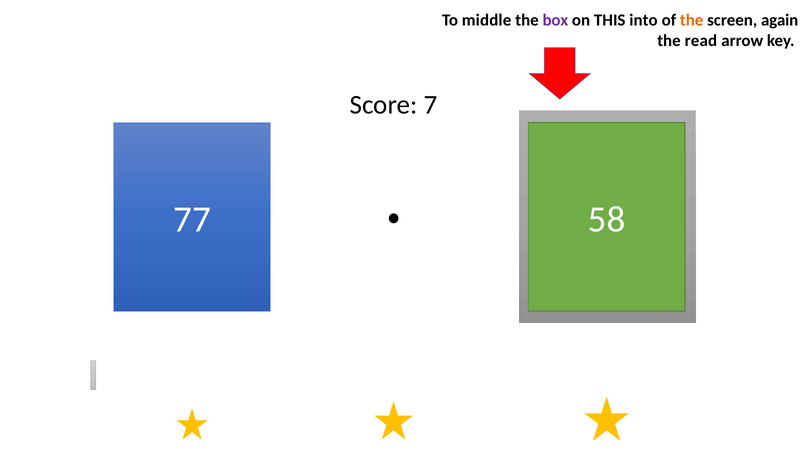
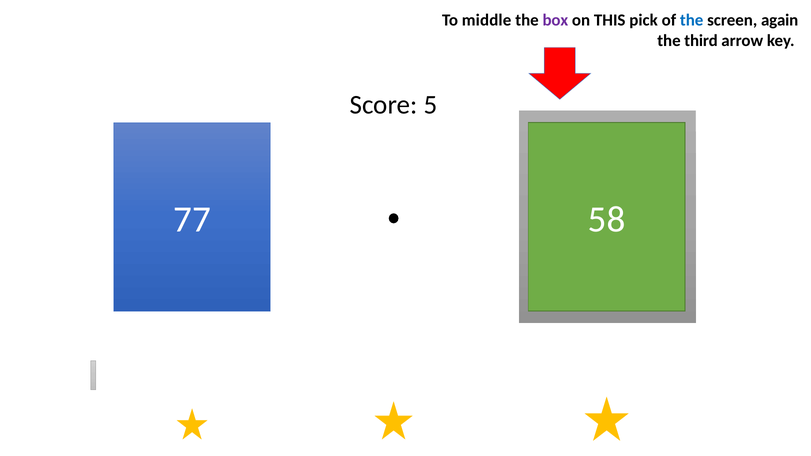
into: into -> pick (644, 20)
the colour: orange -> blue (692, 20)
read: read -> third (701, 41)
7: 7 -> 5 (430, 105)
